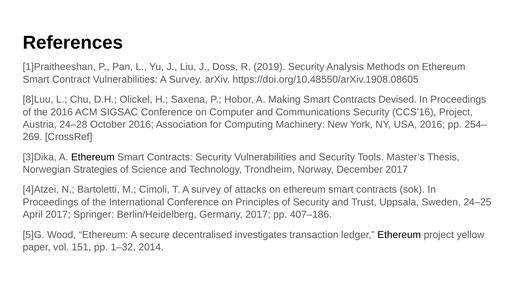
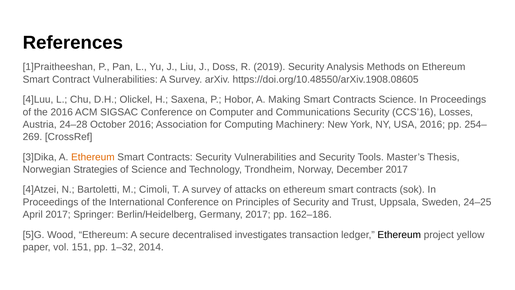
8]Luu: 8]Luu -> 4]Luu (38, 99)
Contracts Devised: Devised -> Science (398, 99)
CCS’16 Project: Project -> Losses (456, 112)
Ethereum colour: black -> orange (93, 157)
407–186: 407–186 -> 162–186 (311, 214)
